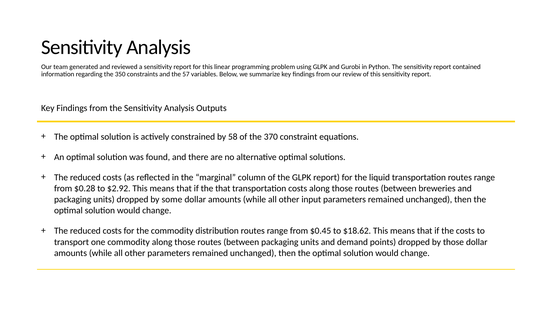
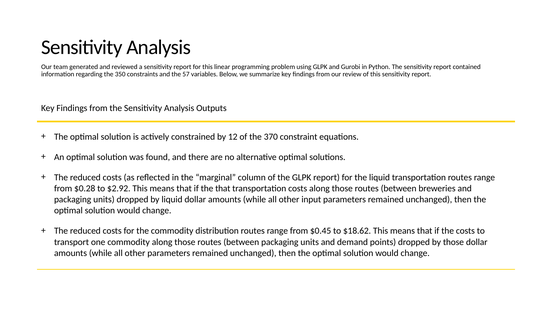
58: 58 -> 12 (233, 136)
by some: some -> liquid (172, 199)
